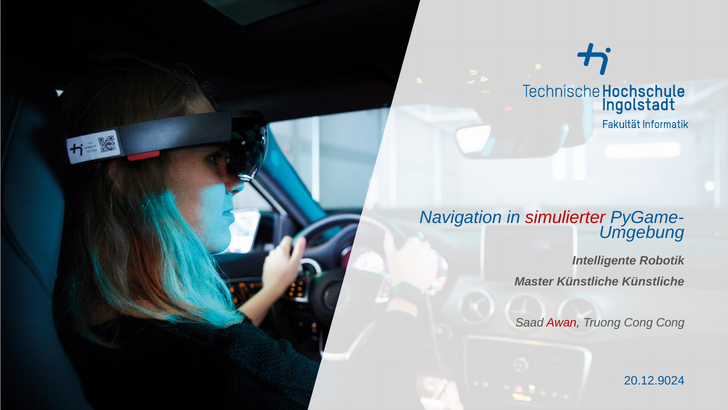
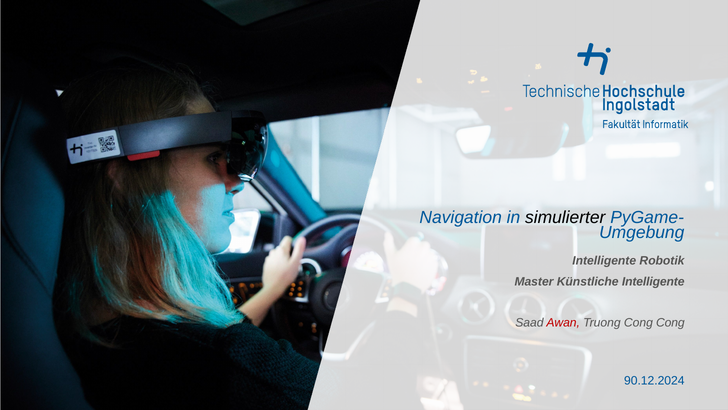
simulierter colour: red -> black (565, 217)
Künstliche Künstliche: Künstliche -> Intelligente (653, 281)
20.12.9024: 20.12.9024 -> 90.12.2024 (654, 380)
